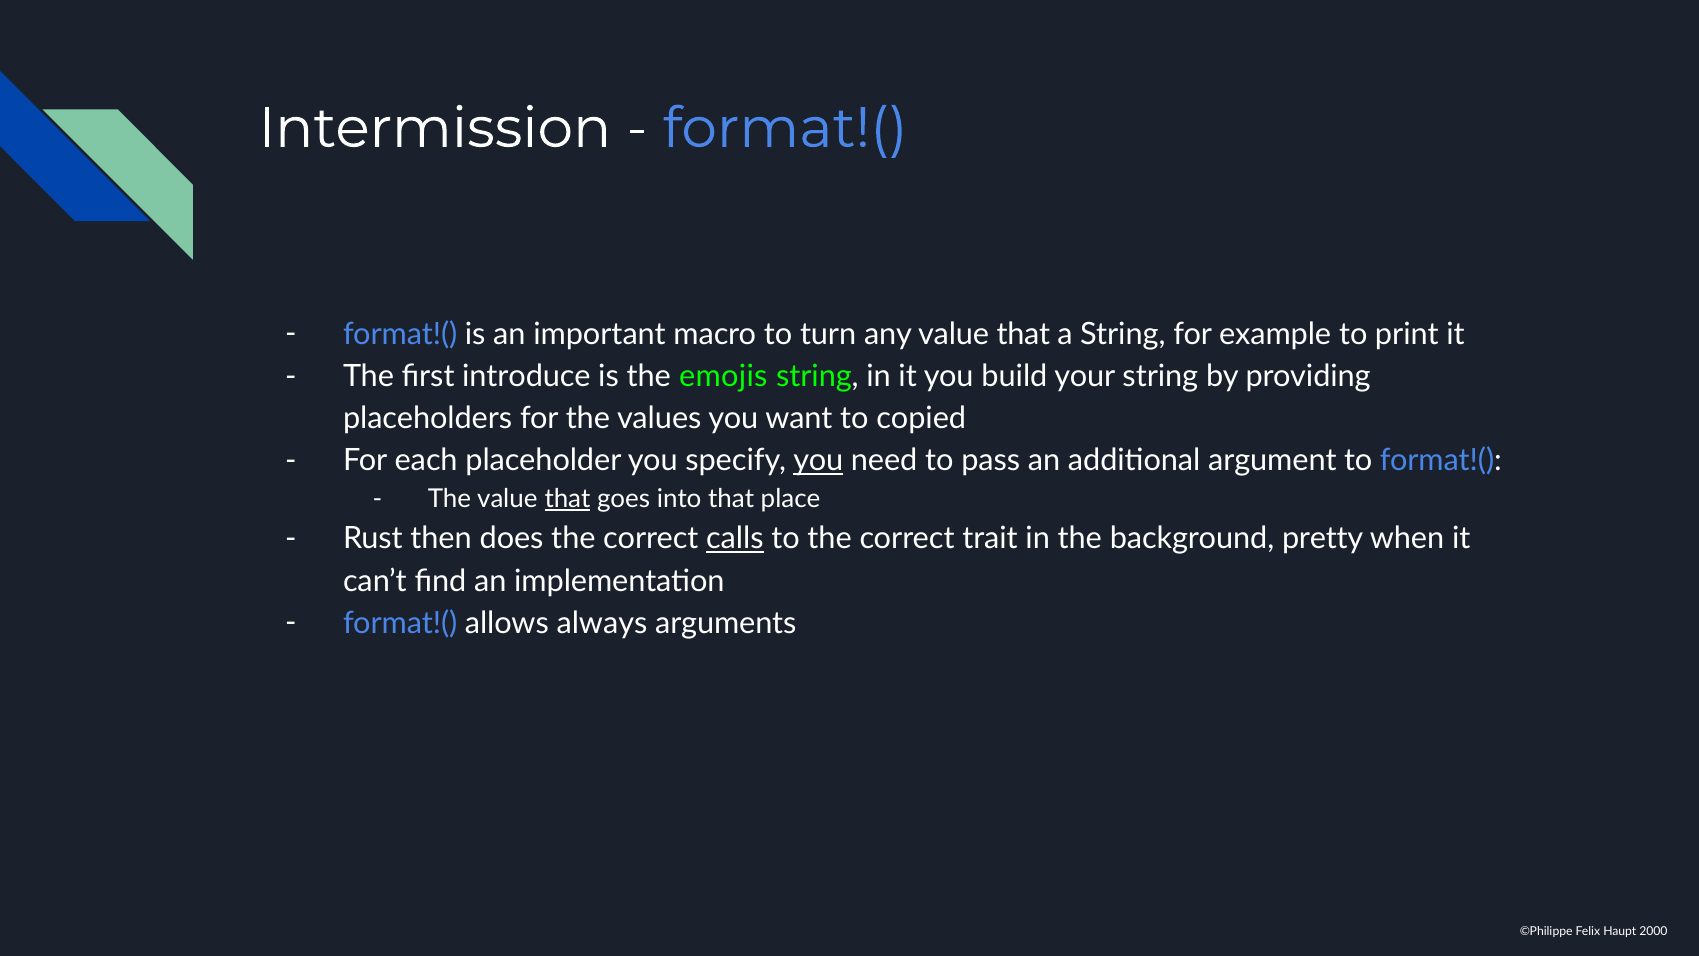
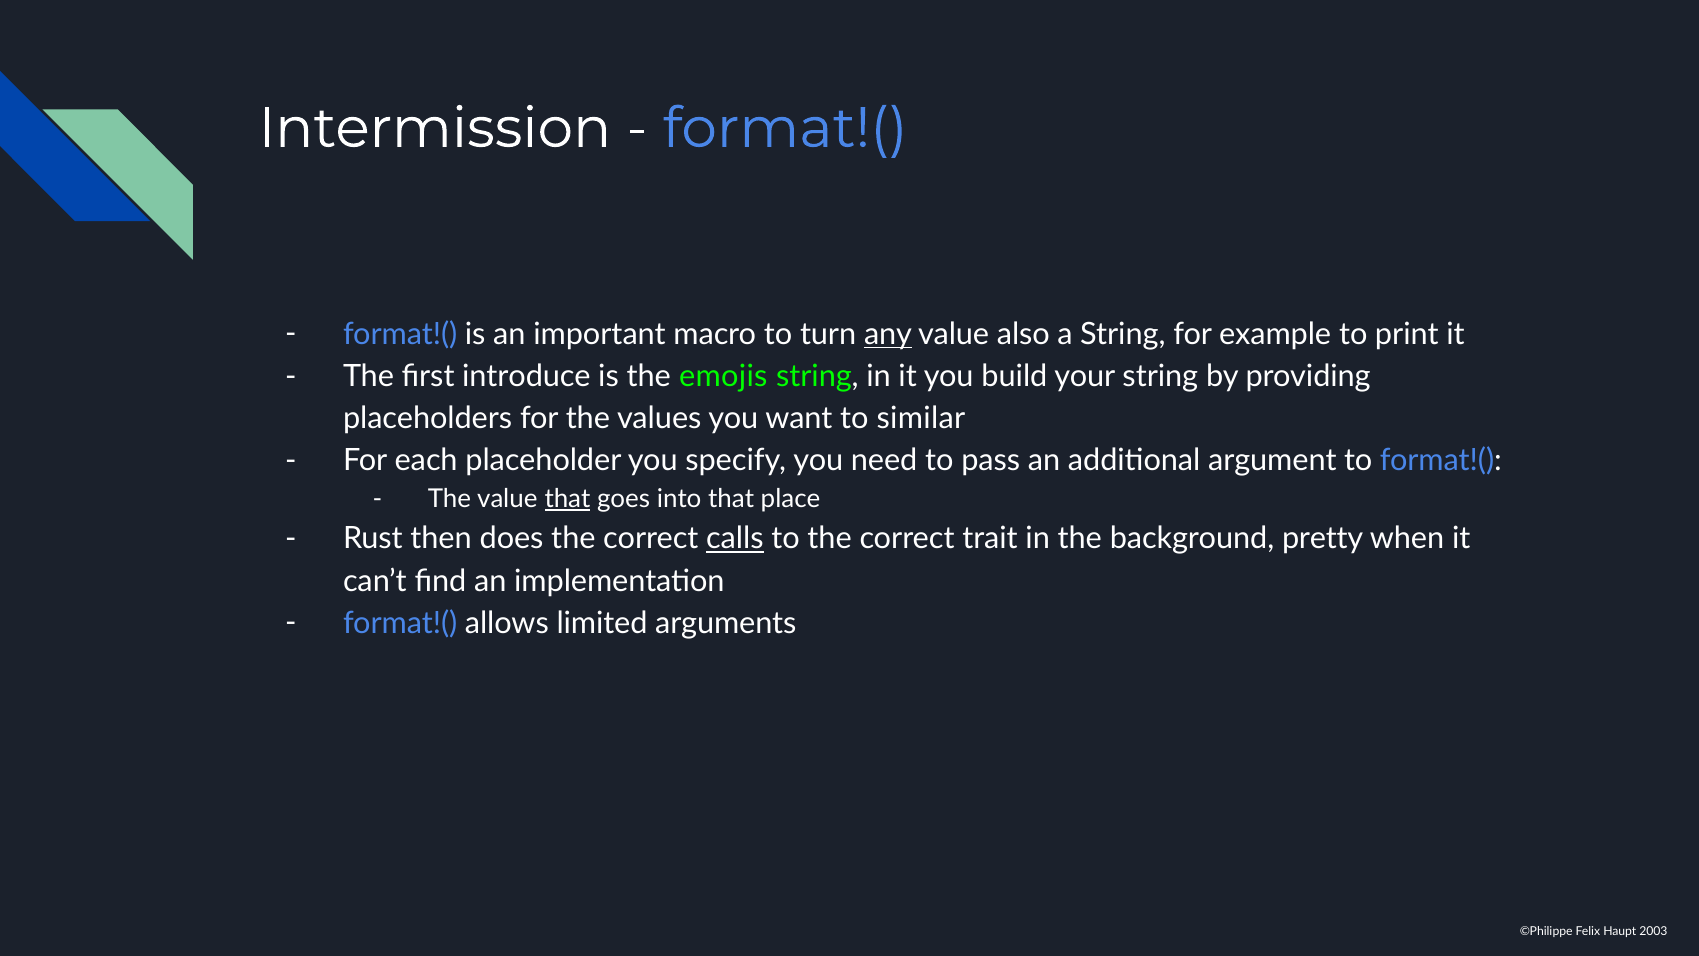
any underline: none -> present (888, 334)
that: that -> also (1023, 334)
copied: copied -> similar (921, 418)
you underline: present -> none (818, 461)
always: always -> limited (602, 623)
2000: 2000 -> 2003 (1653, 931)
